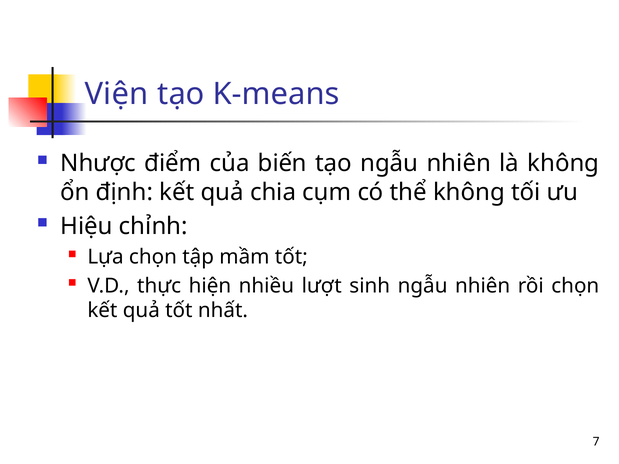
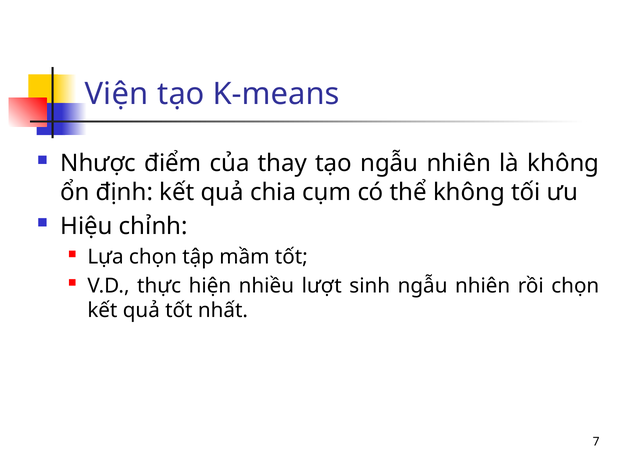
biến: biến -> thay (282, 164)
